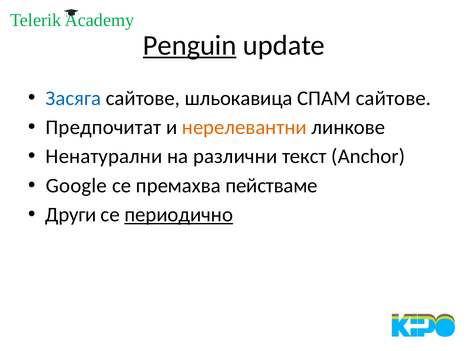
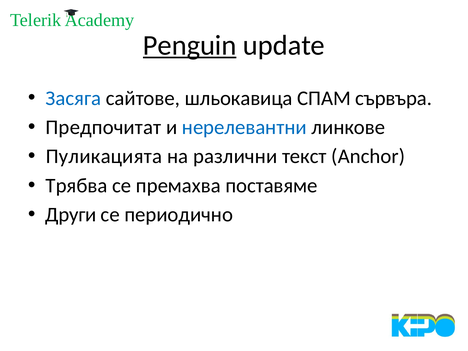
СПАМ сайтове: сайтове -> сървъра (394, 98)
нерелевантни colour: orange -> blue (244, 127)
Ненатурални: Ненатурални -> Пуликацията (104, 156)
Google: Google -> Трябва (77, 186)
пействаме: пействаме -> поставяме (271, 186)
периодично underline: present -> none (179, 215)
